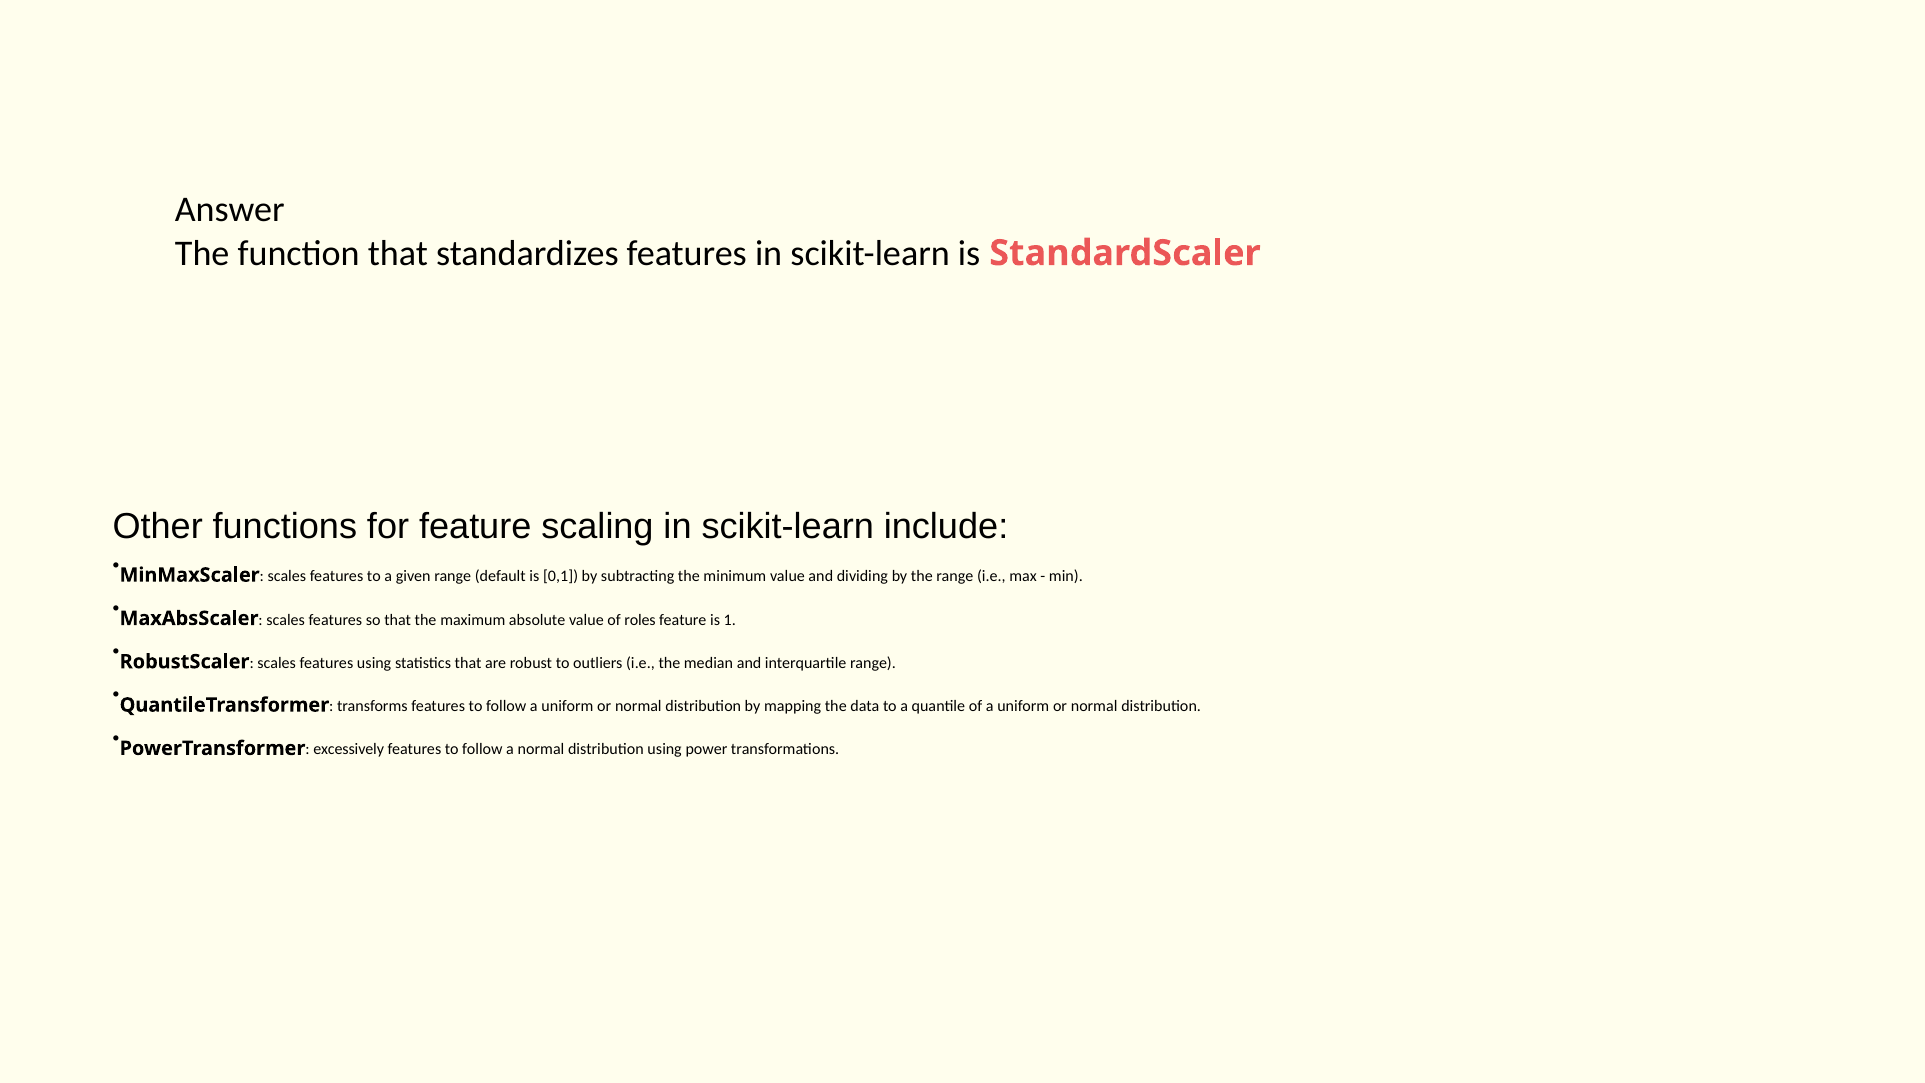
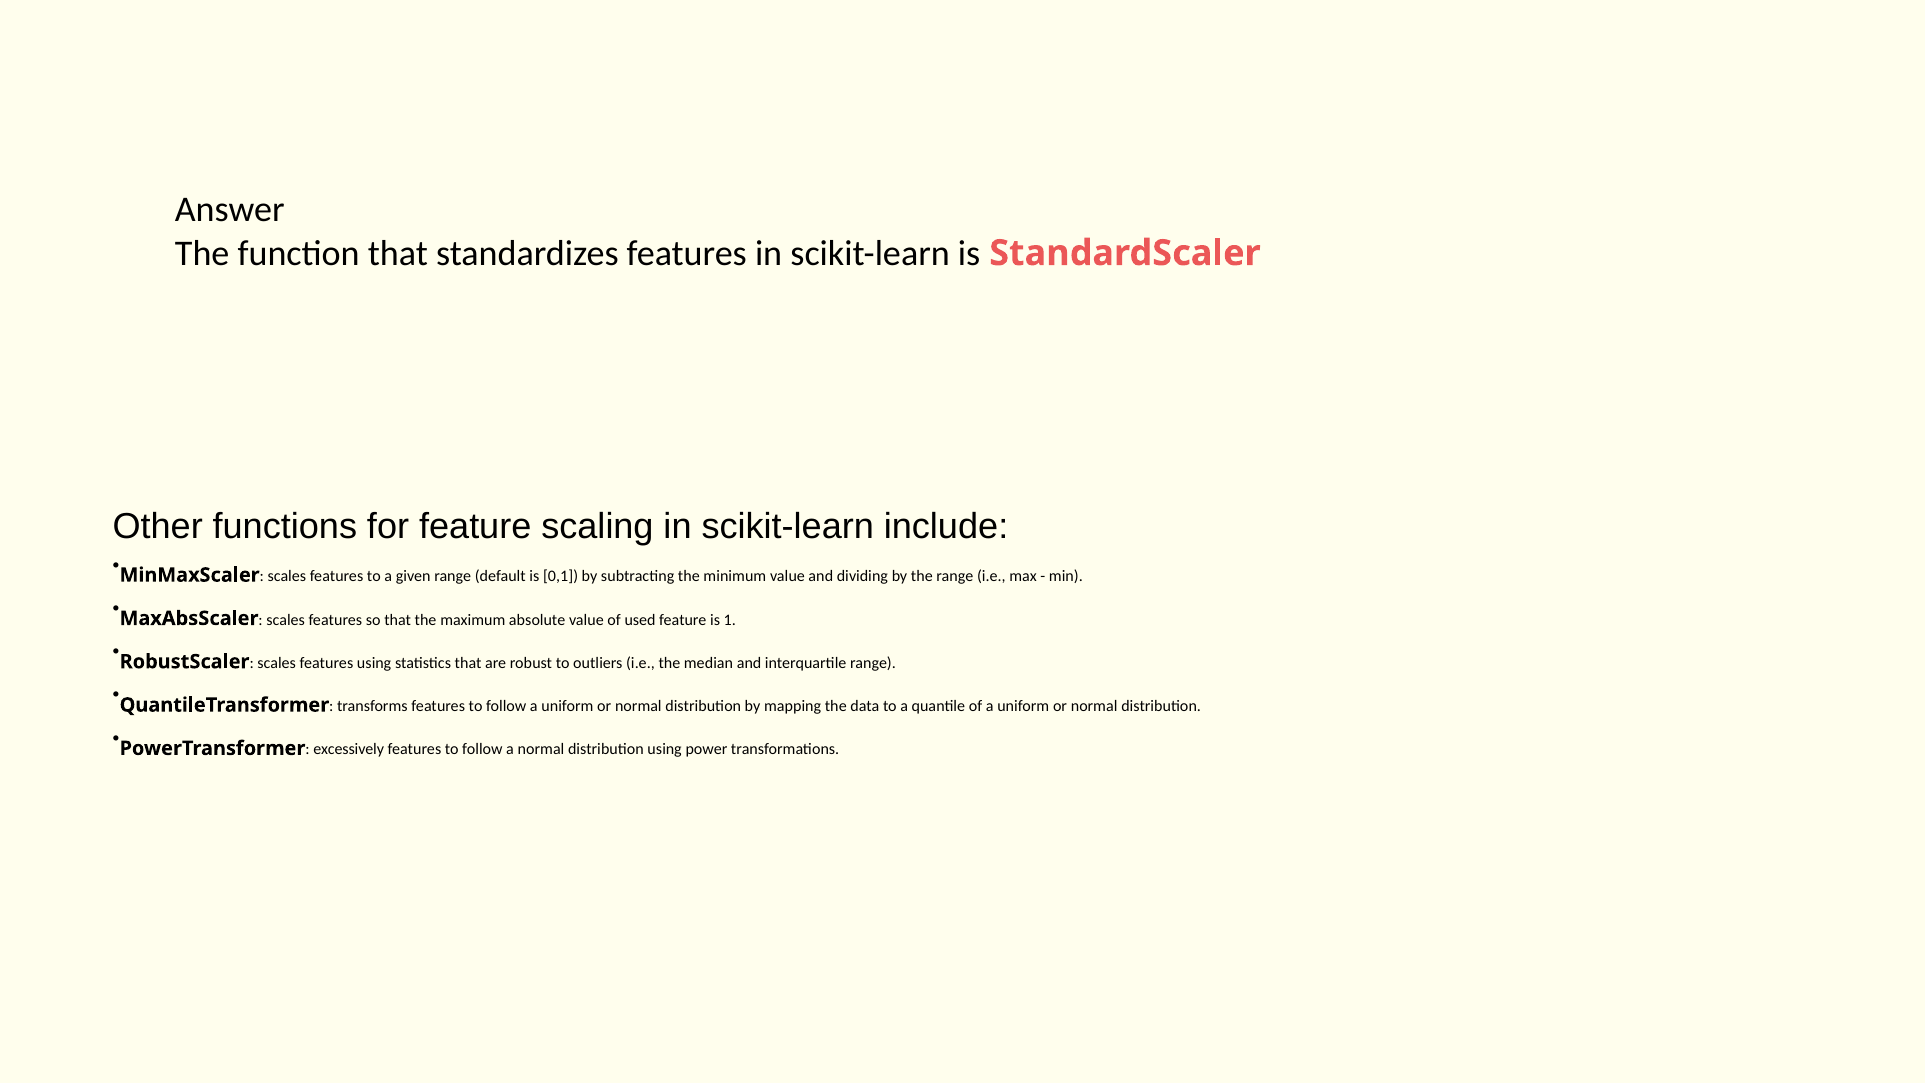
roles: roles -> used (640, 620)
